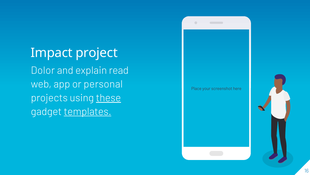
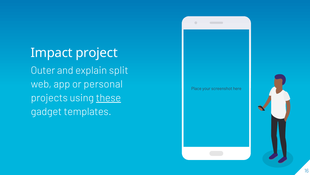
Dolor: Dolor -> Outer (43, 70)
read: read -> split (119, 70)
templates underline: present -> none (88, 111)
